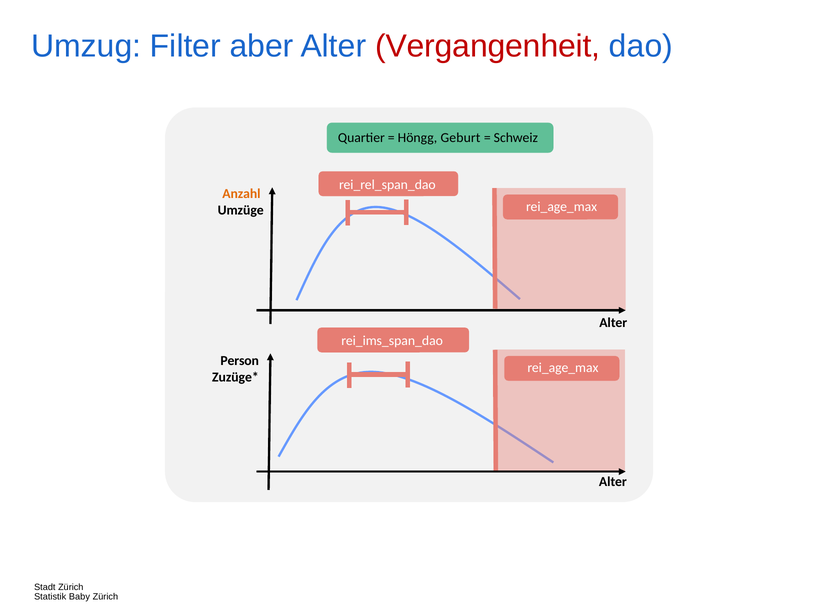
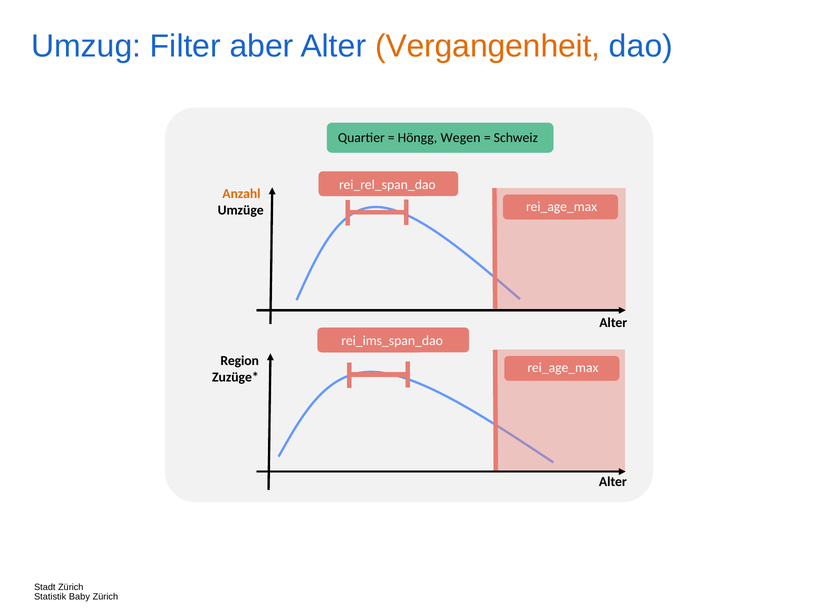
Vergangenheit colour: red -> orange (488, 46)
Geburt: Geburt -> Wegen (461, 138)
Person: Person -> Region (240, 361)
